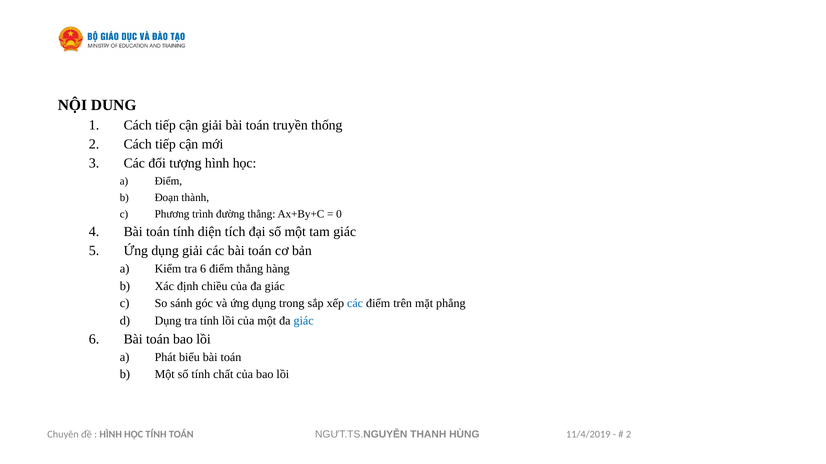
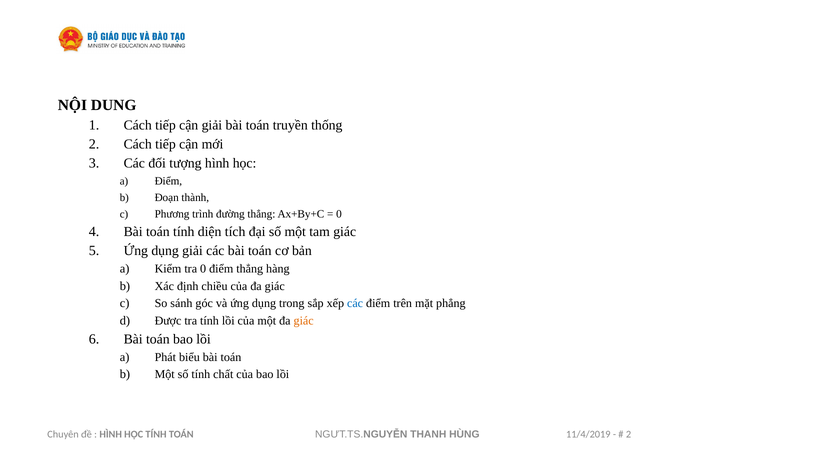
tra 6: 6 -> 0 (203, 269)
Dụng: Dụng -> Được (168, 321)
giác colour: blue -> orange (304, 321)
